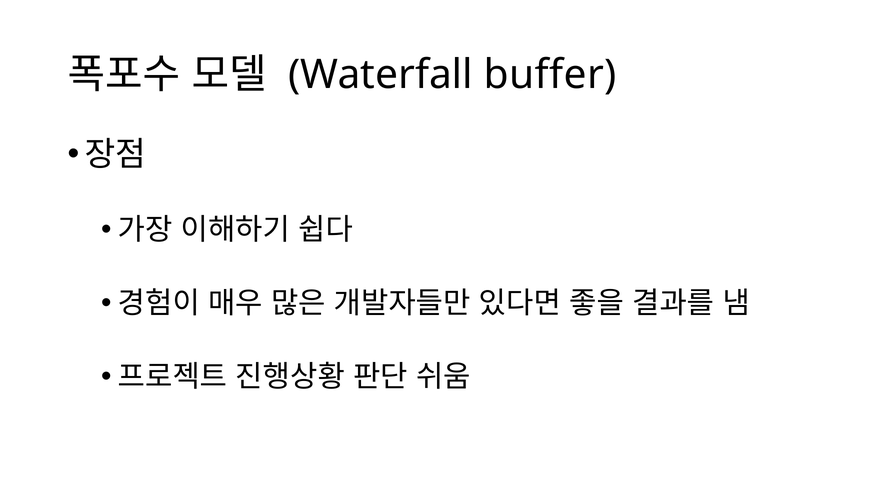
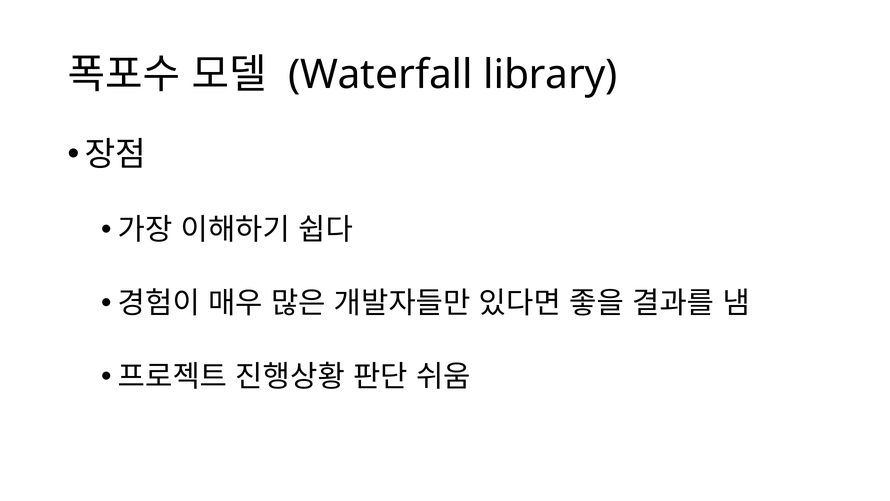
buffer: buffer -> library (550, 75)
